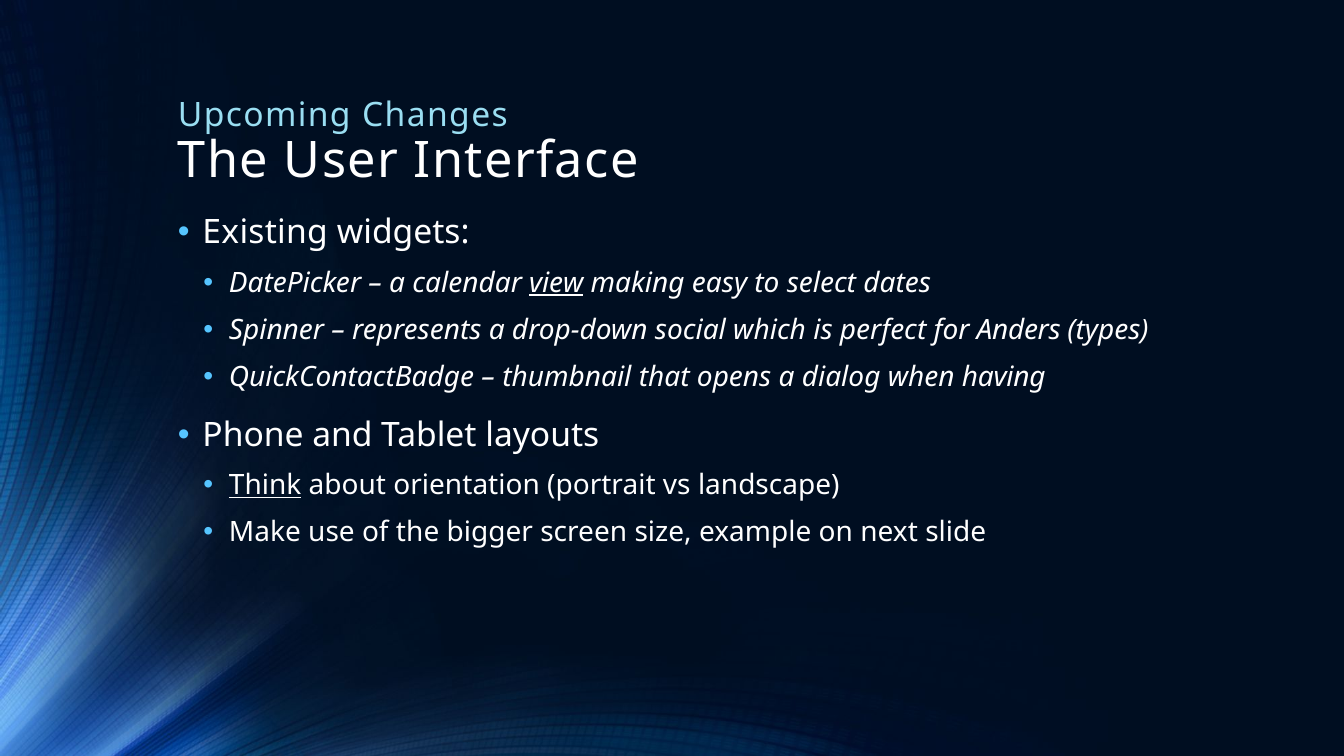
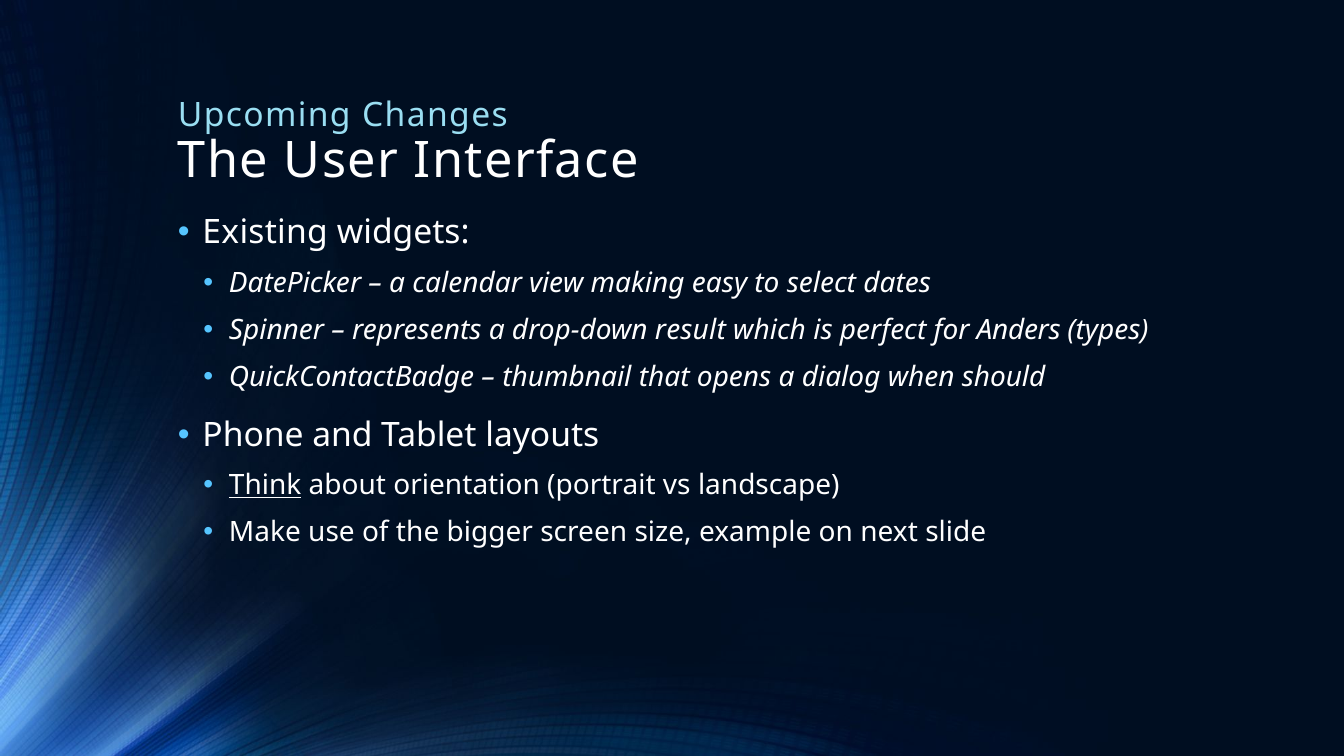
view underline: present -> none (556, 283)
social: social -> result (690, 330)
having: having -> should (1004, 377)
